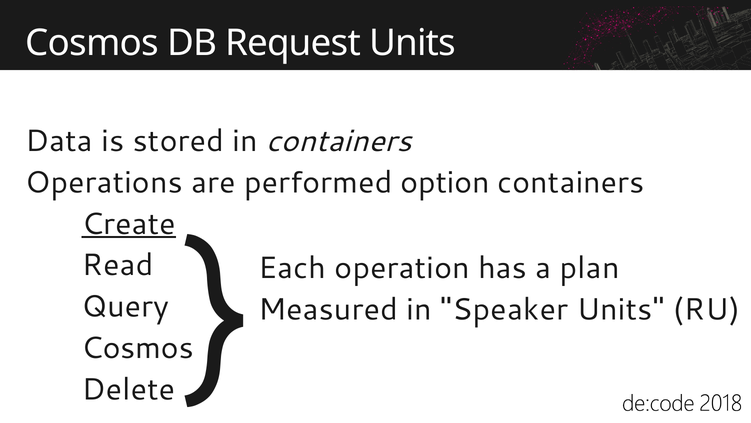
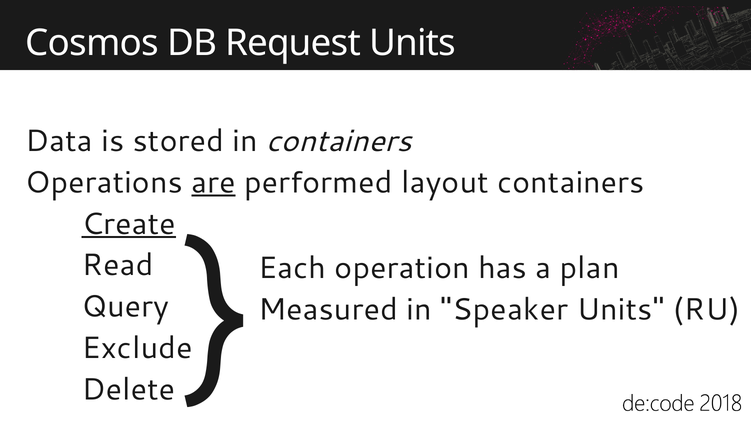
are underline: none -> present (214, 182)
option: option -> layout (445, 182)
Cosmos: Cosmos -> Exclude (137, 348)
